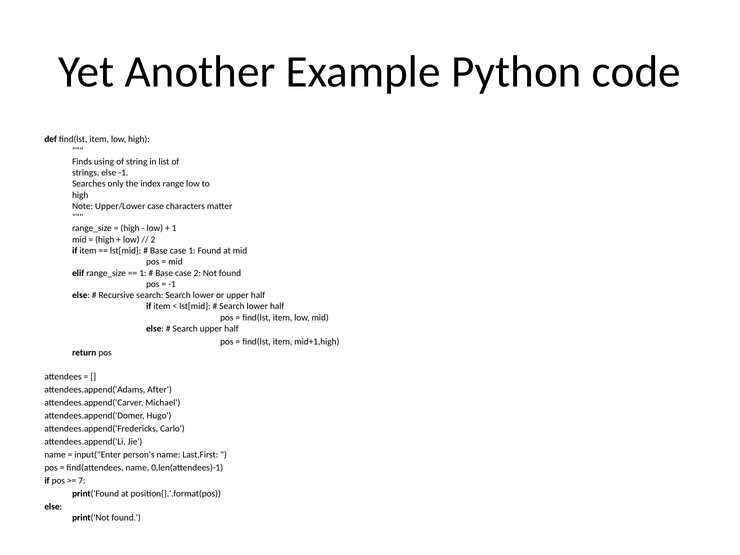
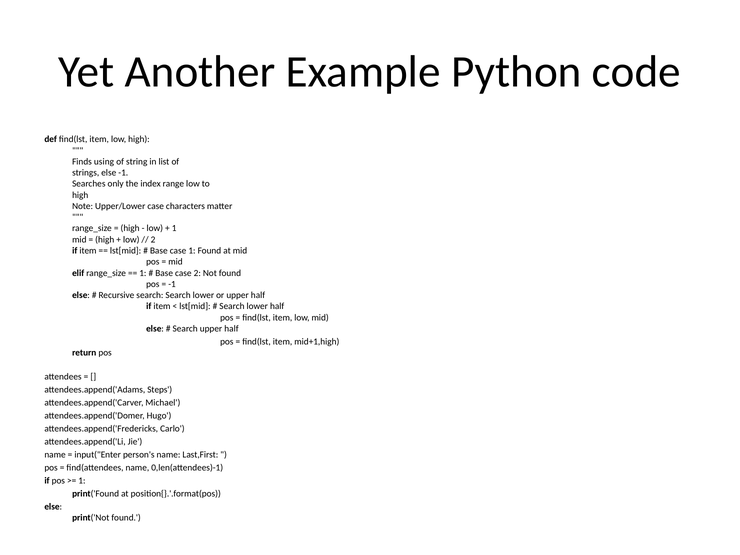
After: After -> Steps (160, 390)
7: 7 -> 1 (82, 481)
